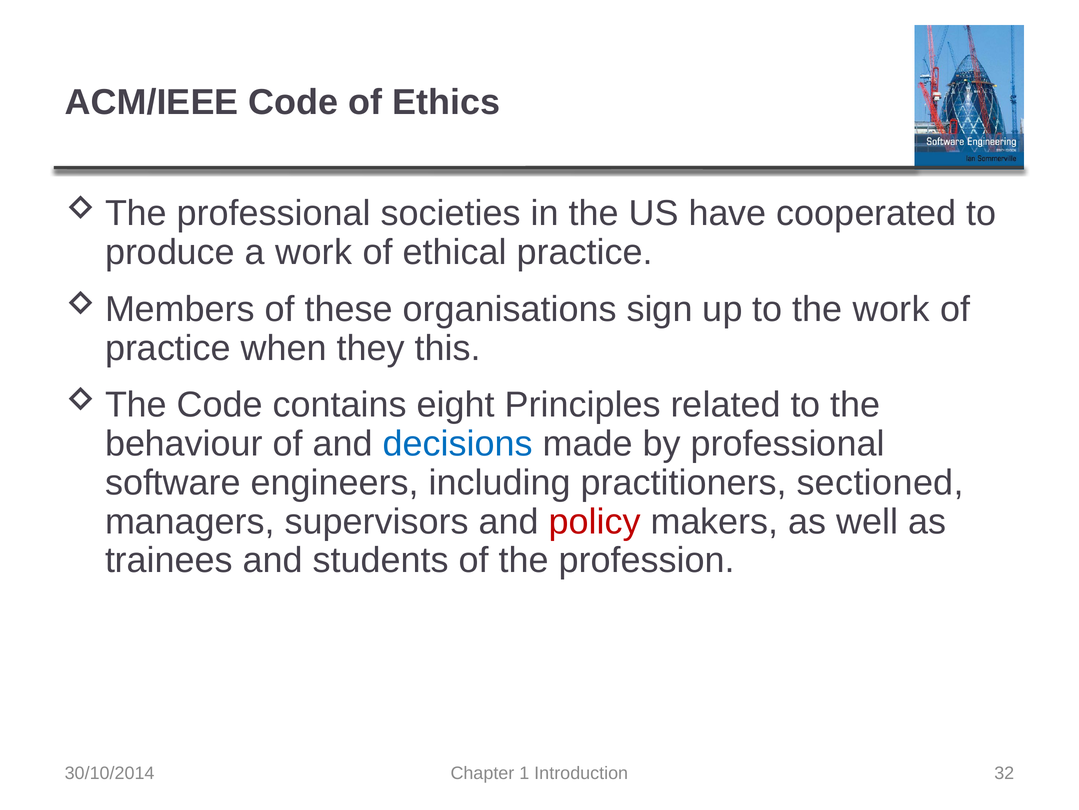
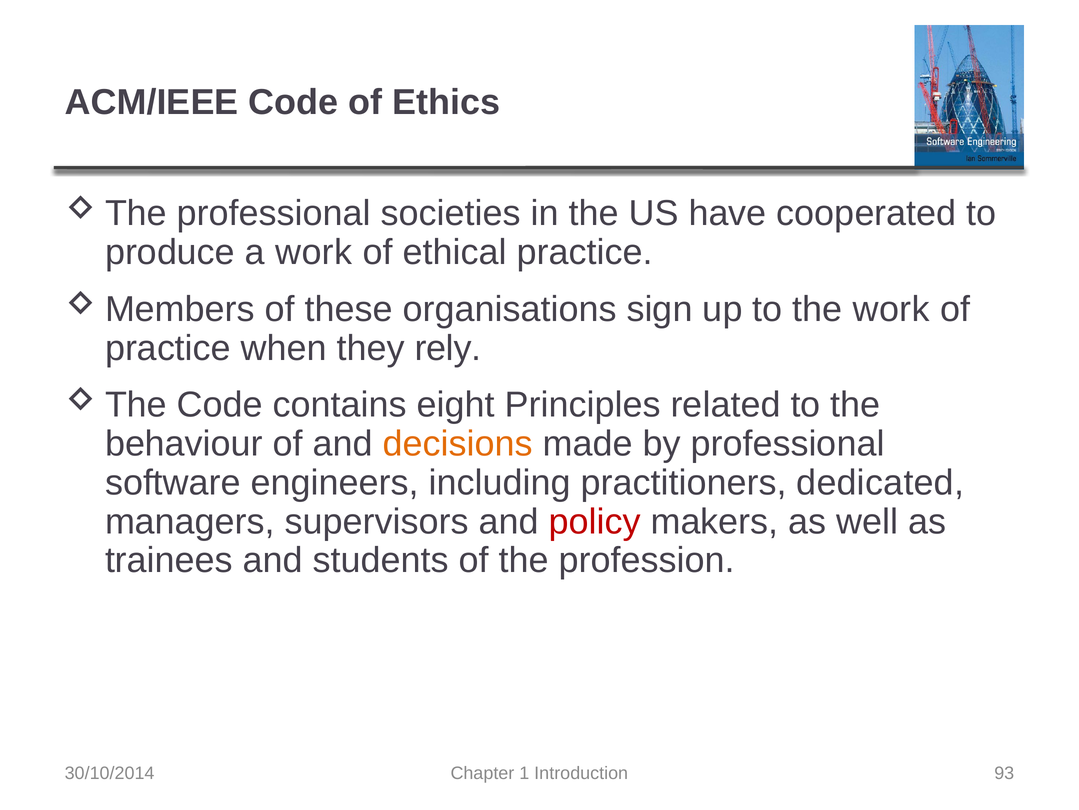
this: this -> rely (448, 348)
decisions colour: blue -> orange (458, 444)
sectioned: sectioned -> dedicated (880, 482)
32: 32 -> 93 (1004, 773)
